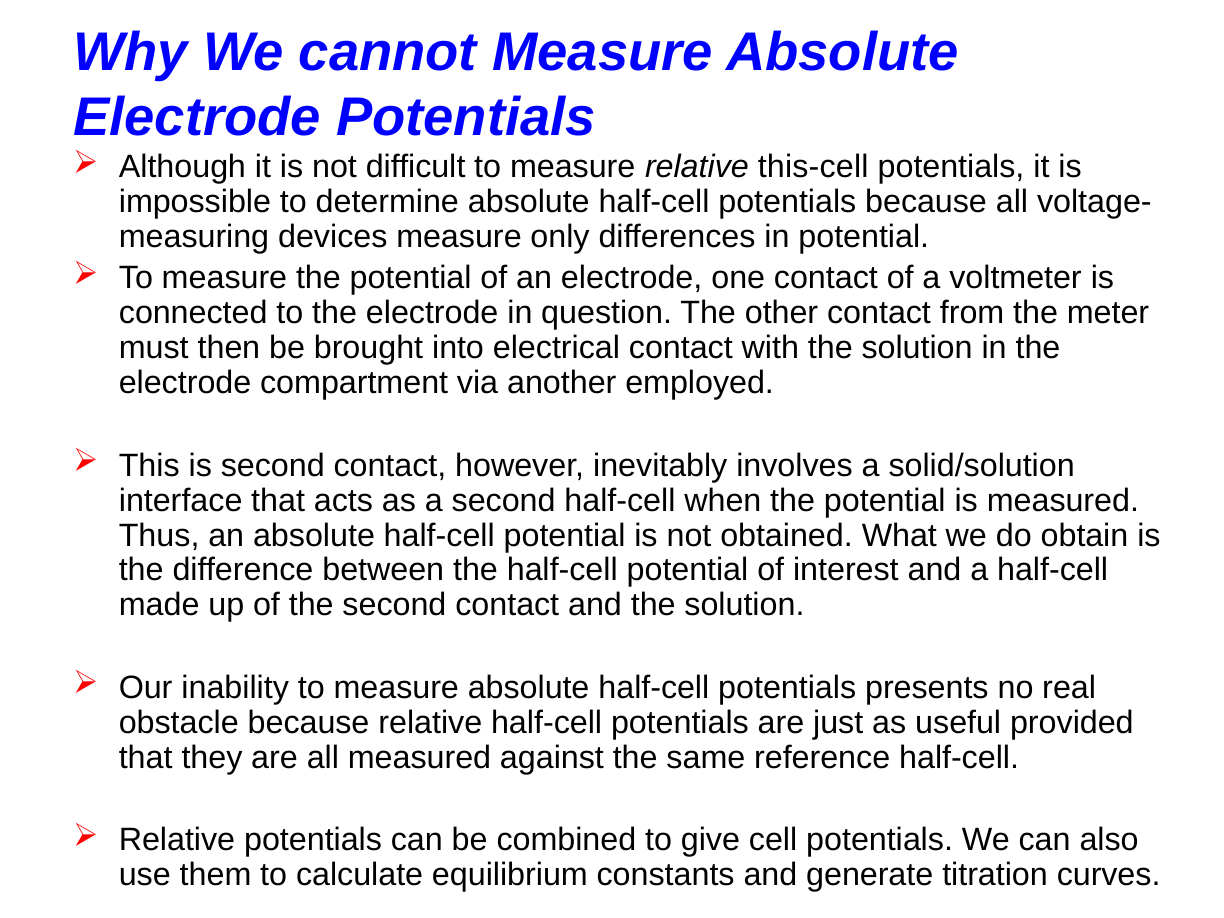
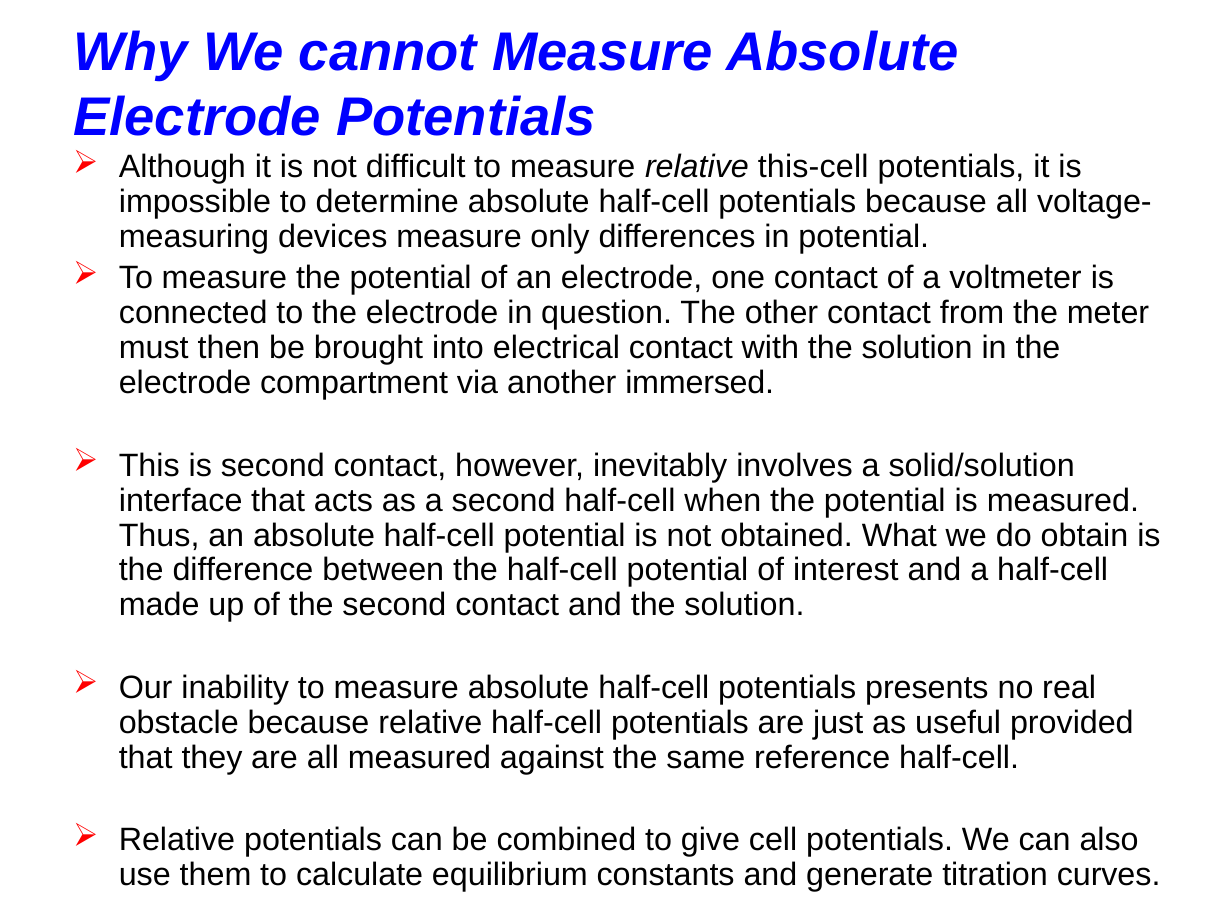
employed: employed -> immersed (700, 383)
